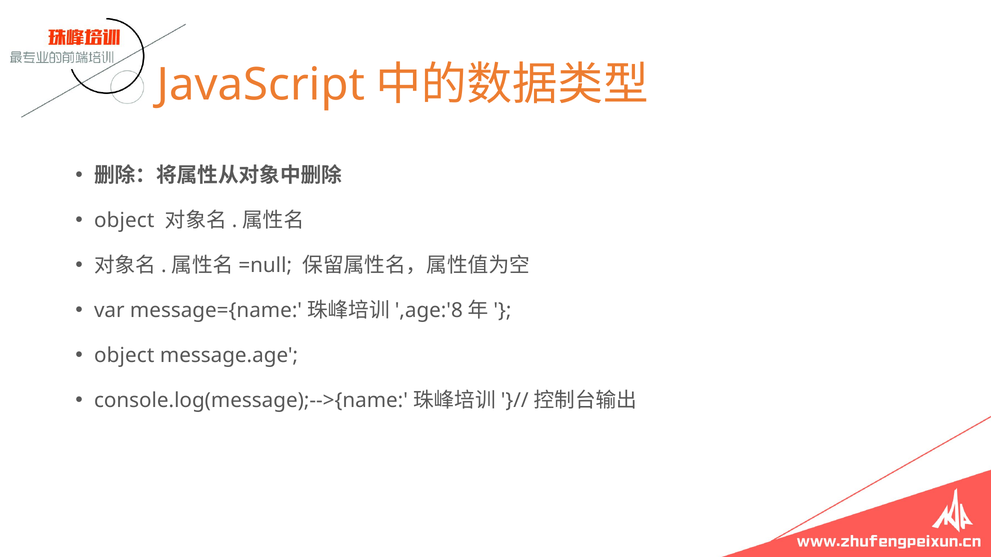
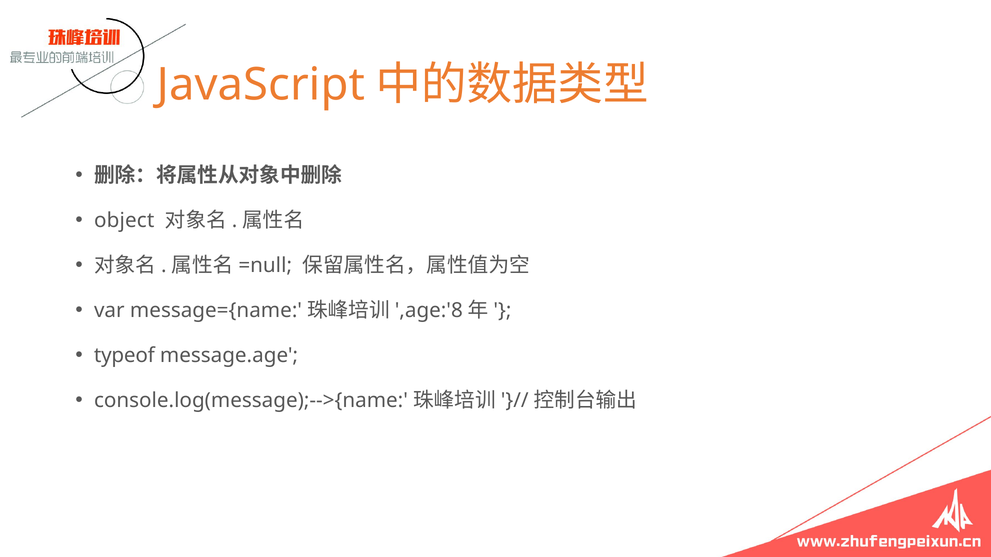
object: object -> typeof (124, 356)
